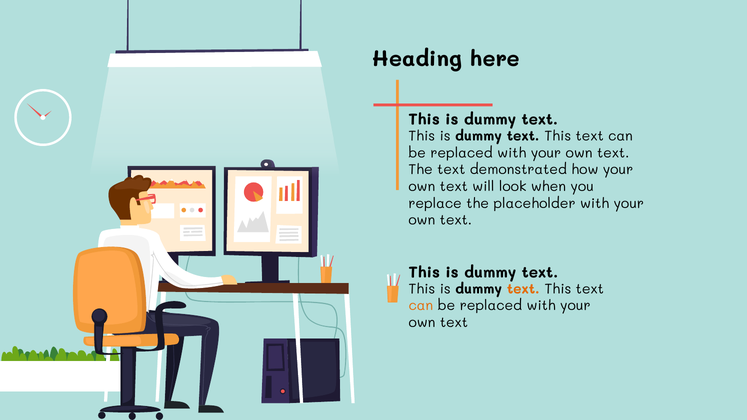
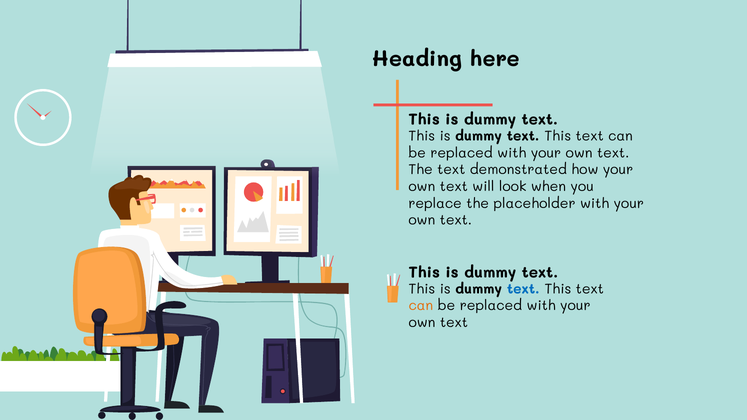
text colour: orange -> blue (523, 289)
